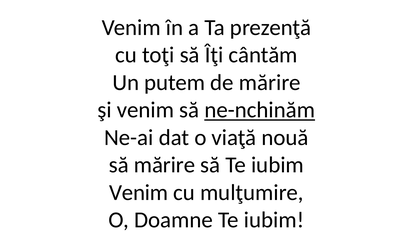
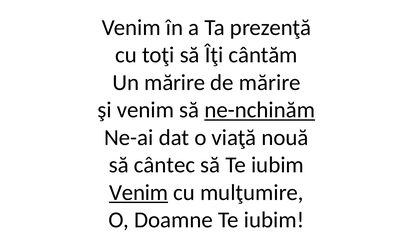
Un putem: putem -> mărire (175, 83)
să mărire: mărire -> cântec (165, 165)
Venim underline: none -> present (139, 193)
